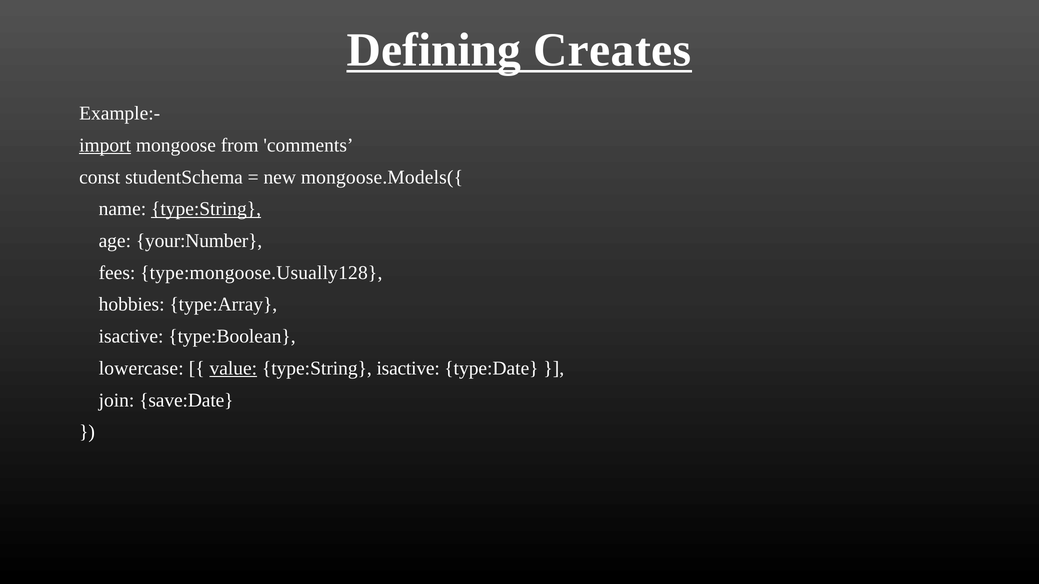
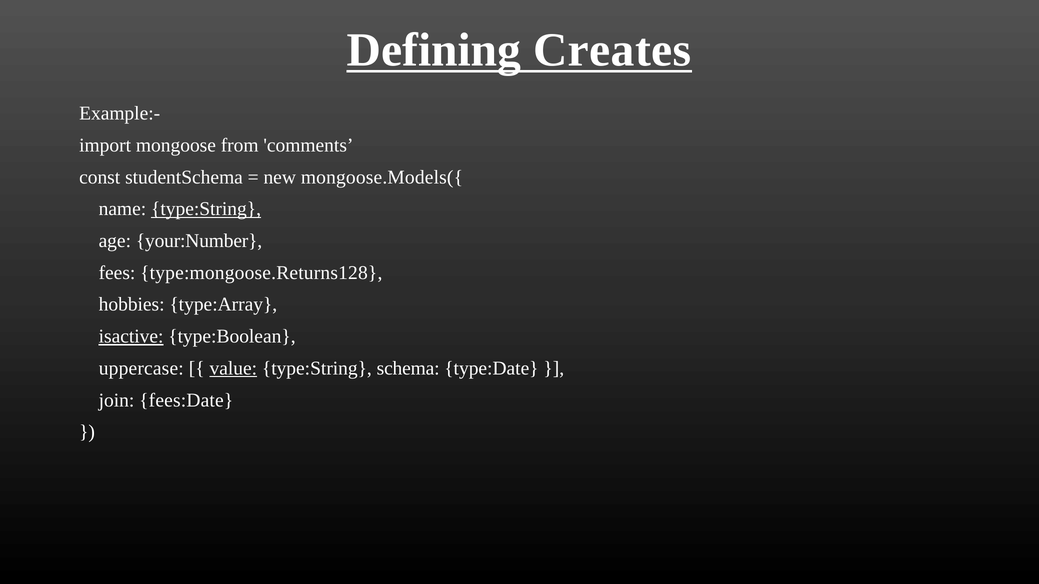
import underline: present -> none (105, 145)
type:mongoose.Usually128: type:mongoose.Usually128 -> type:mongoose.Returns128 (261, 273)
isactive underline: none -> present (131, 337)
lowercase: lowercase -> uppercase (141, 368)
type:String isactive: isactive -> schema (408, 368)
save:Date: save:Date -> fees:Date (186, 400)
